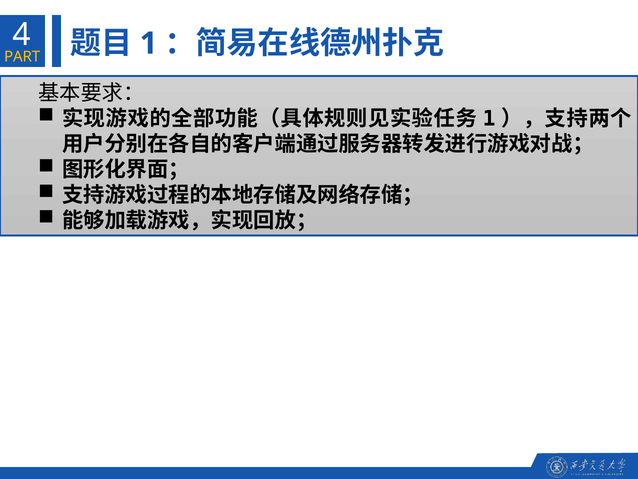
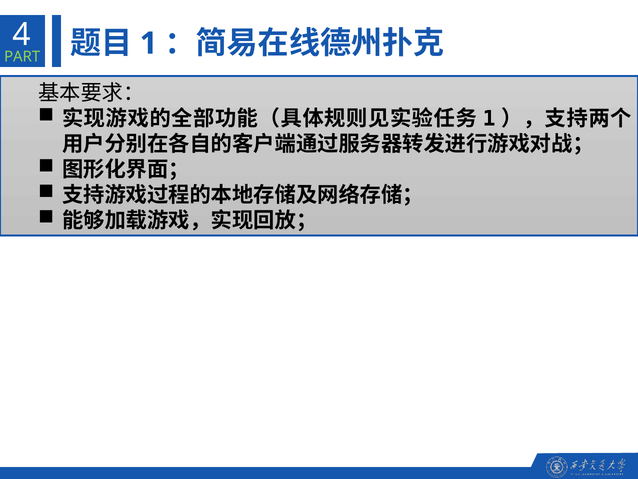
PART colour: yellow -> light green (22, 57)
